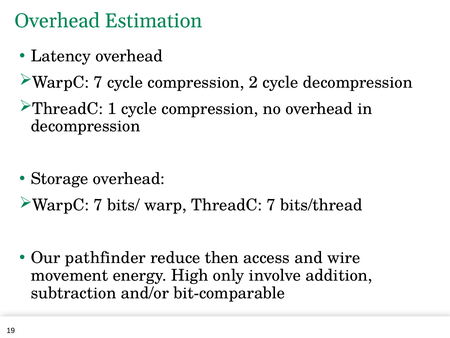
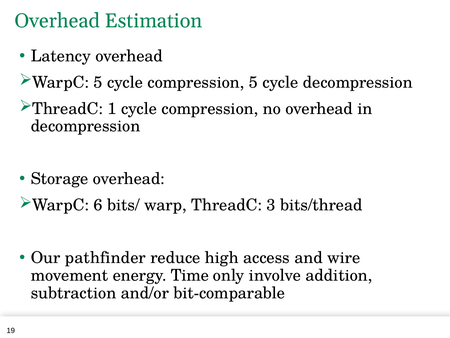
7: 7 -> 5 (98, 82)
compression 2: 2 -> 5 (253, 82)
7: 7 -> 6 (98, 205)
ThreadC 7: 7 -> 3 (271, 205)
then: then -> high (222, 257)
High: High -> Time (190, 275)
